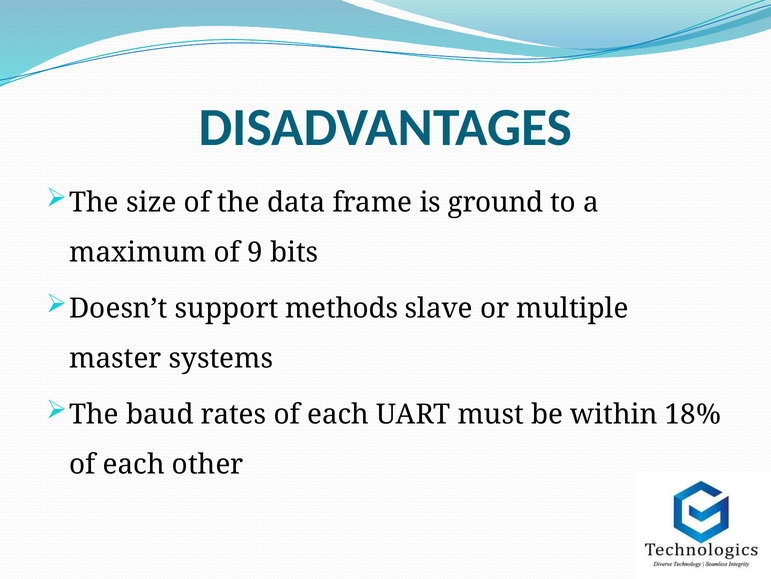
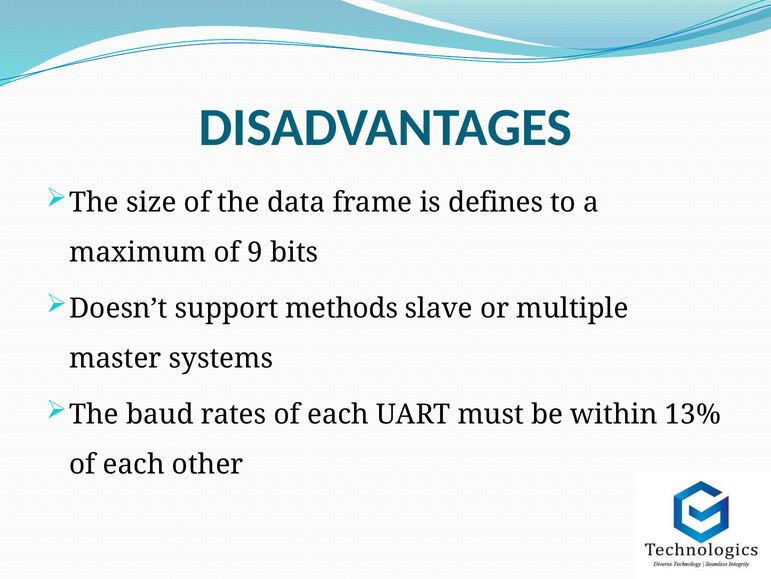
ground: ground -> defines (496, 202)
18%: 18% -> 13% (693, 414)
